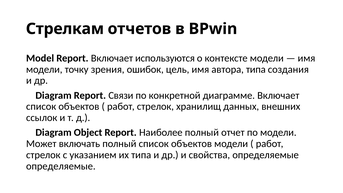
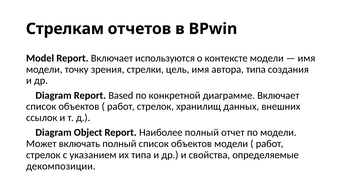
ошибок: ошибок -> стрелки (145, 69)
Связи: Связи -> Based (121, 95)
определяемые: определяемые -> декомпозиции (61, 166)
